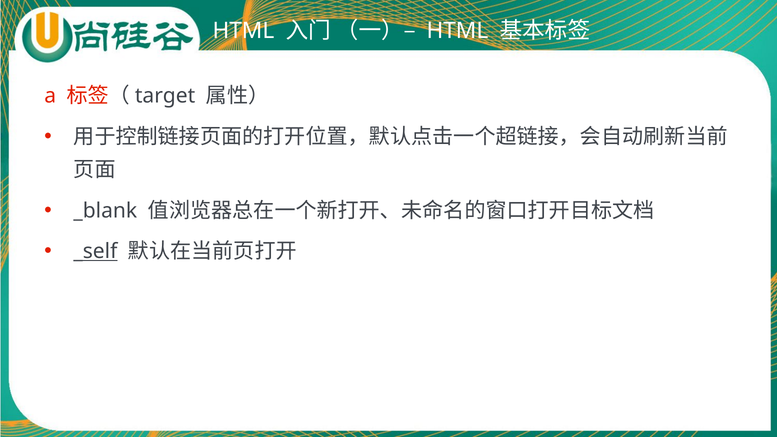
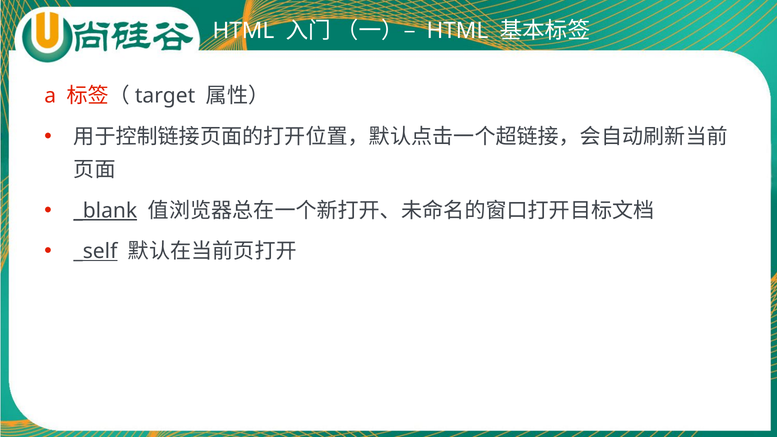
_blank underline: none -> present (105, 211)
